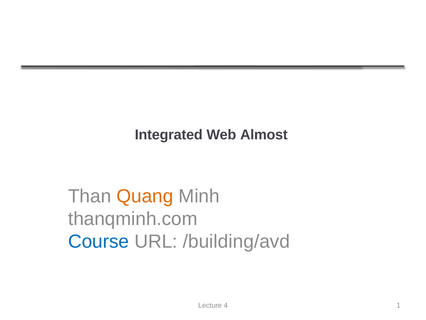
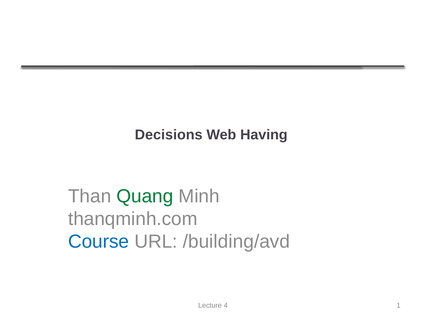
Integrated: Integrated -> Decisions (169, 134)
Almost: Almost -> Having (264, 134)
Quang colour: orange -> green (145, 196)
